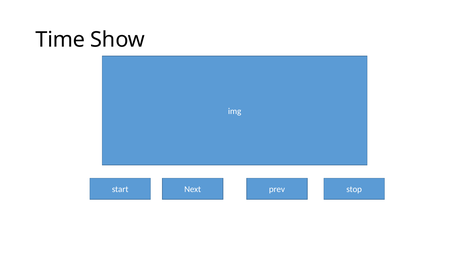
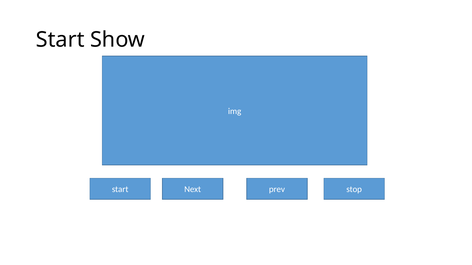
Time: Time -> Start (60, 40)
